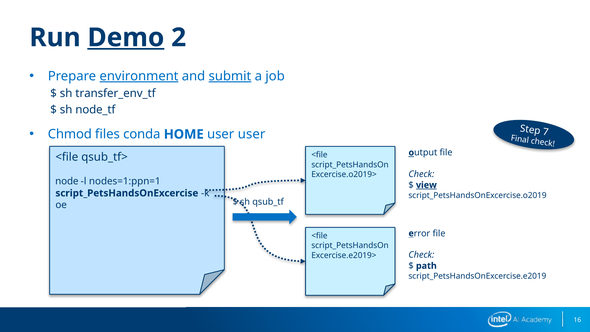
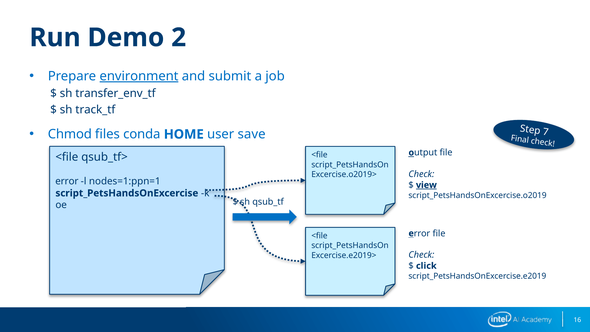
Demo underline: present -> none (126, 38)
submit underline: present -> none (230, 76)
node_tf: node_tf -> track_tf (95, 110)
user user: user -> save (252, 134)
node: node -> error (67, 181)
path: path -> click (426, 266)
